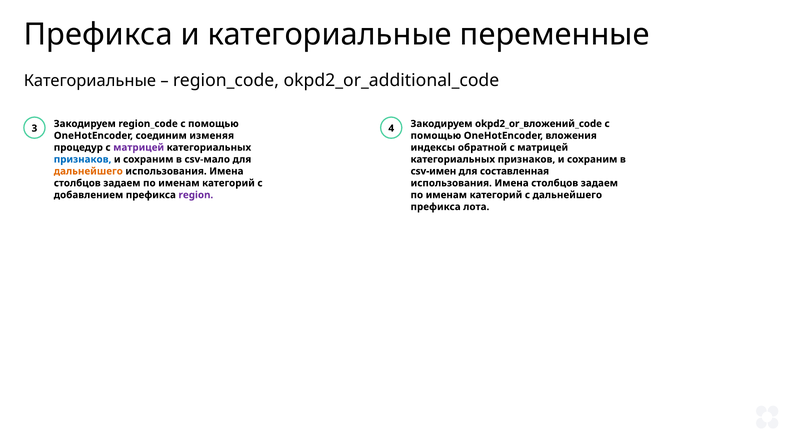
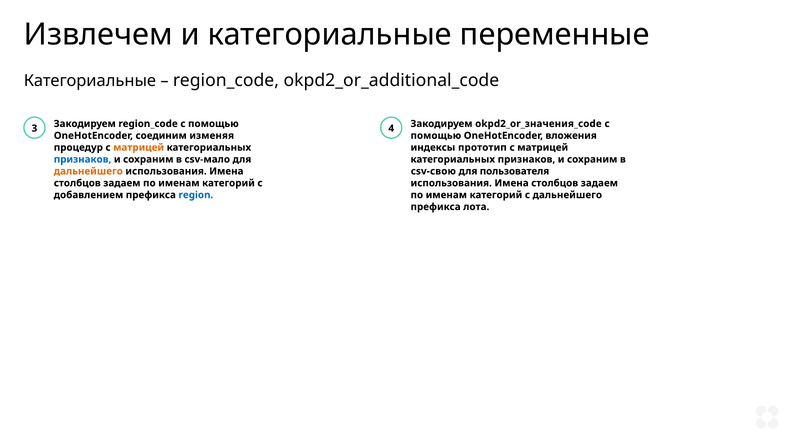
Префикса: Префикса -> Извлечем (98, 35)
okpd2_or_вложений_code: okpd2_or_вложений_code -> okpd2_or_значения_code (538, 124)
матрицей colour: purple -> orange (139, 147)
обратной: обратной -> прототип (482, 147)
csv-имен: csv-имен -> csv-свою (433, 171)
составленная: составленная -> пользователя (514, 171)
region colour: purple -> blue (196, 195)
